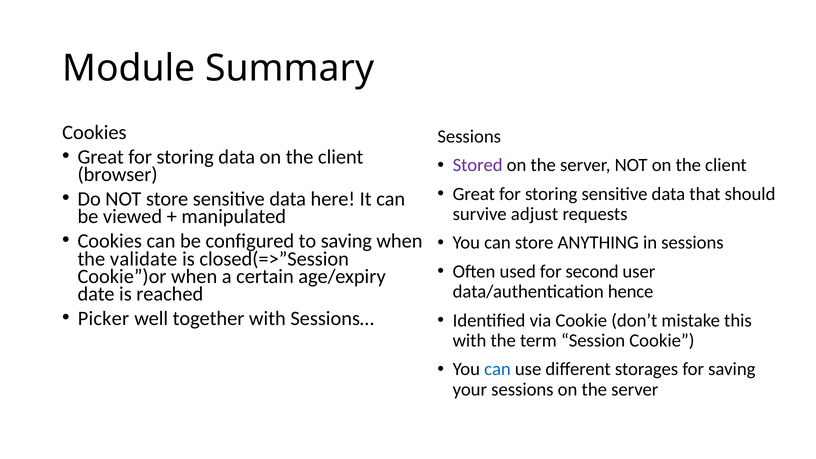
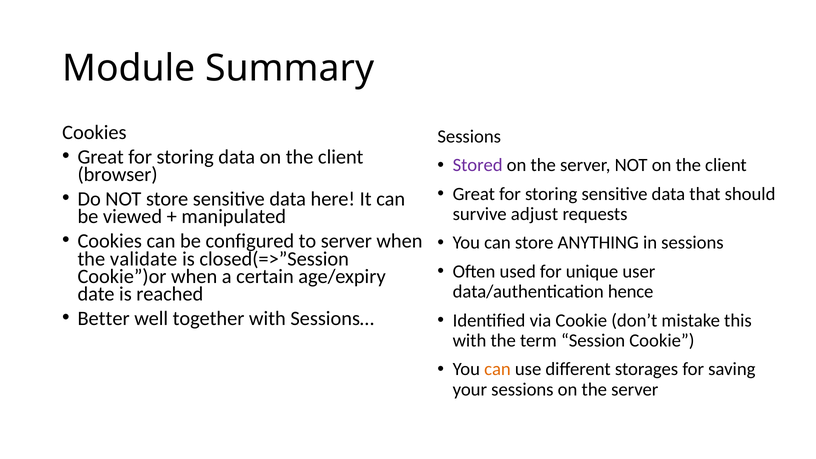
to saving: saving -> server (346, 241)
second: second -> unique (592, 271)
Picker: Picker -> Better (104, 319)
can colour: blue -> orange (497, 369)
